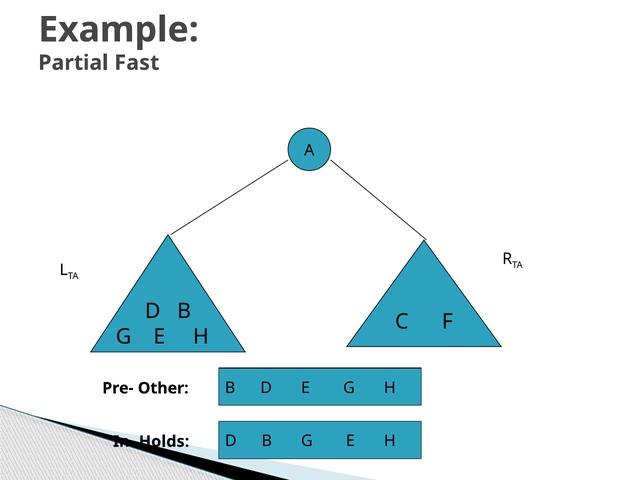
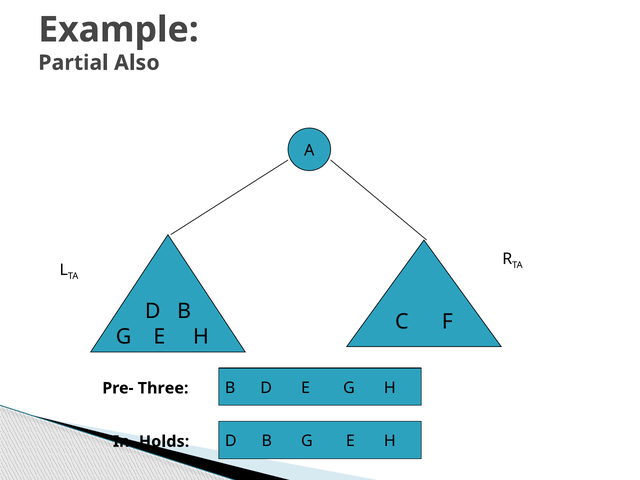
Fast: Fast -> Also (137, 63)
Other: Other -> Three (163, 388)
